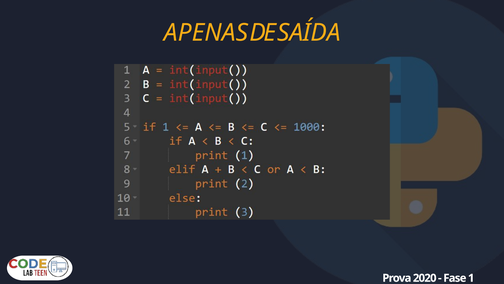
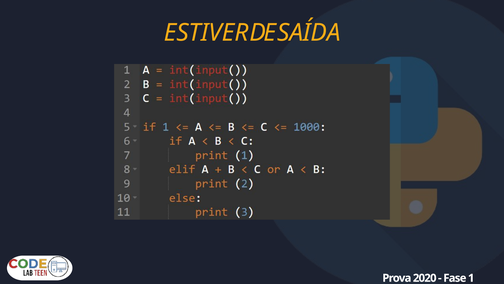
APENAS: APENAS -> ESTIVER (206, 33)
